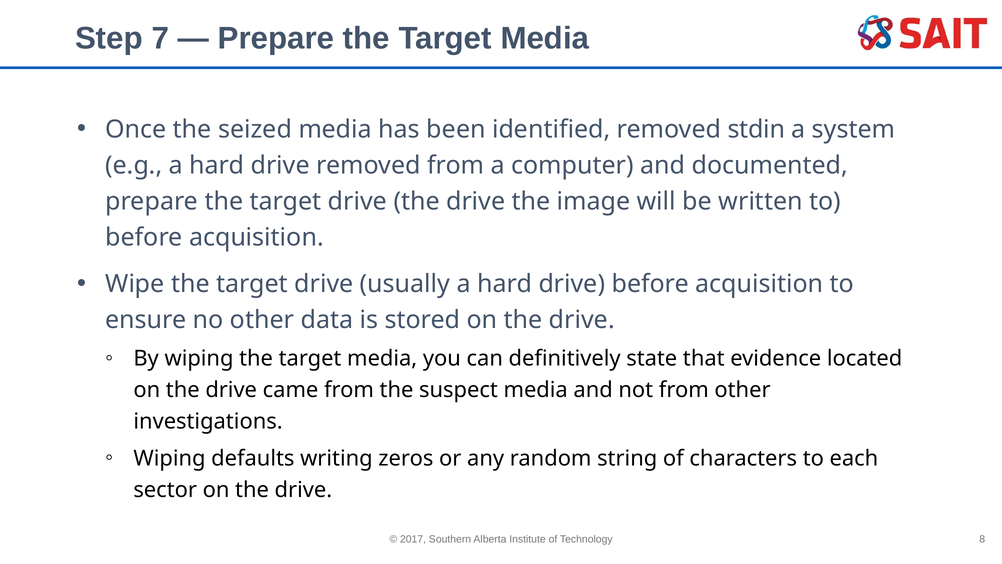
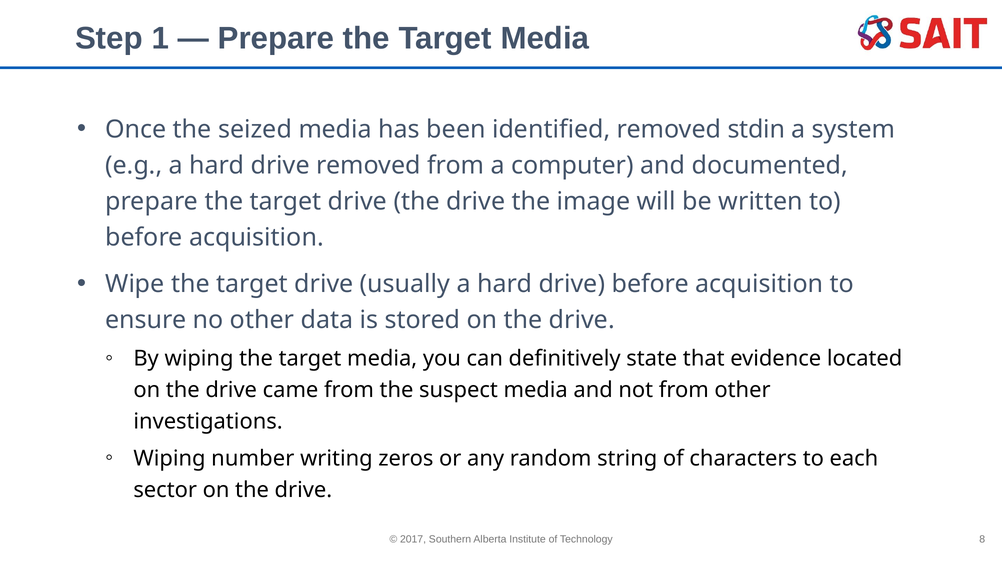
7: 7 -> 1 (160, 38)
defaults: defaults -> number (253, 458)
